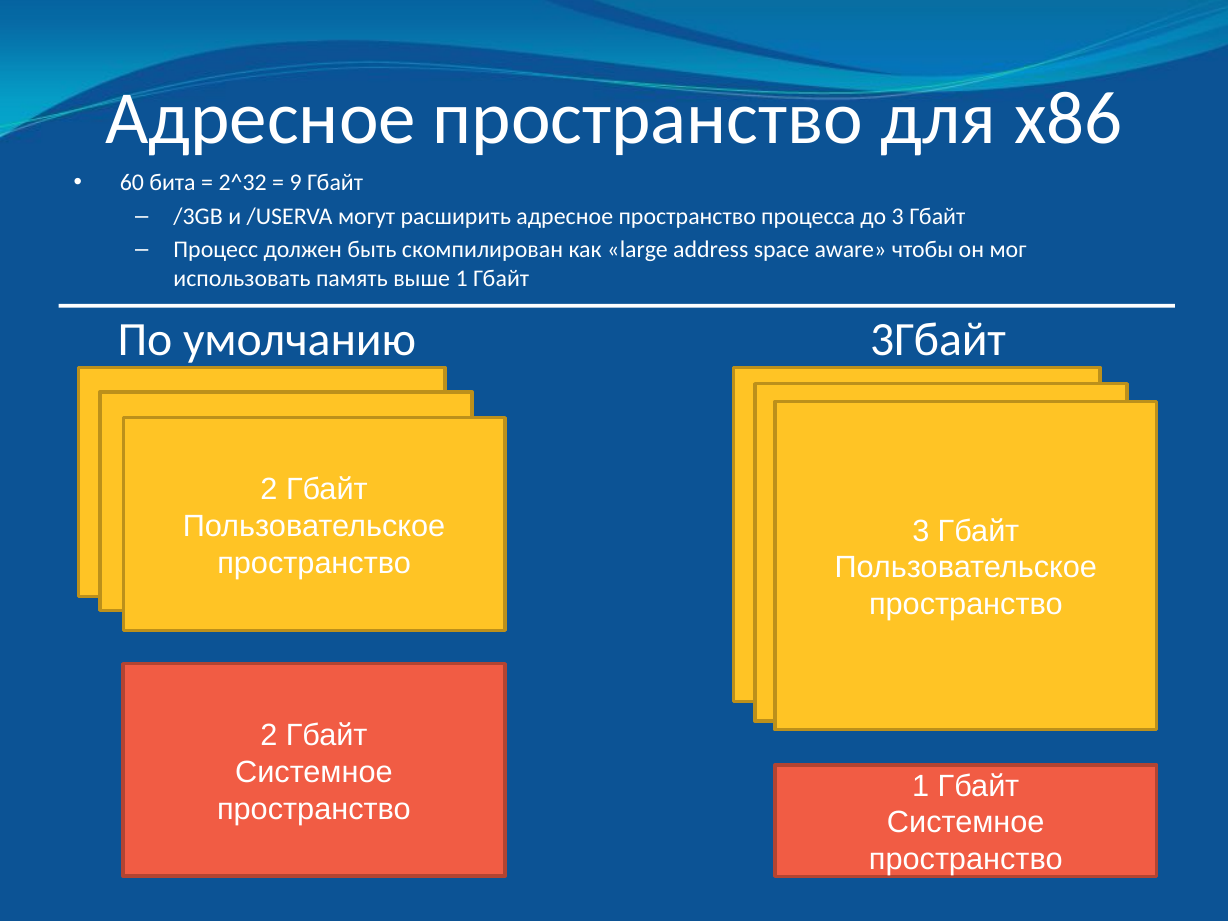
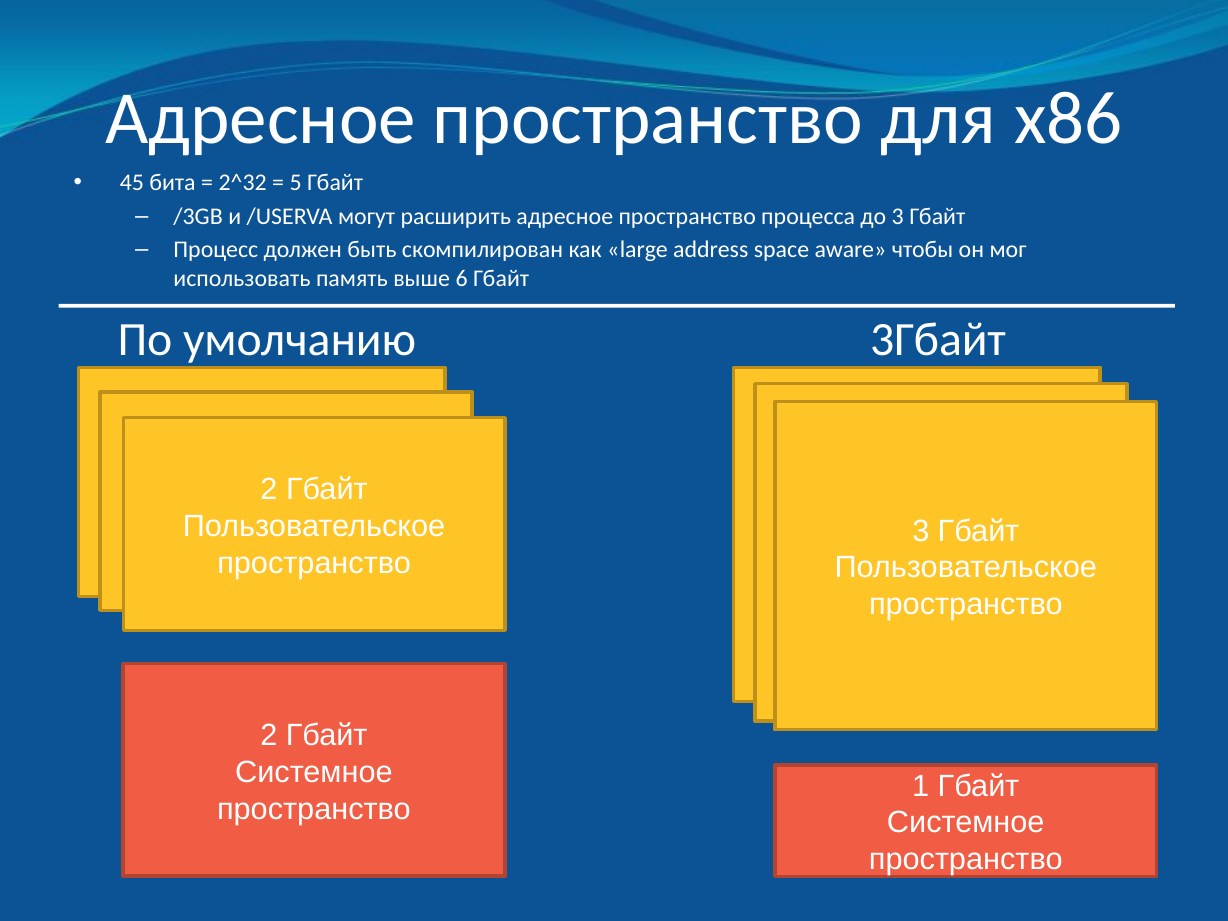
60: 60 -> 45 (132, 183)
9: 9 -> 5 (296, 183)
выше 1: 1 -> 6 (462, 279)
